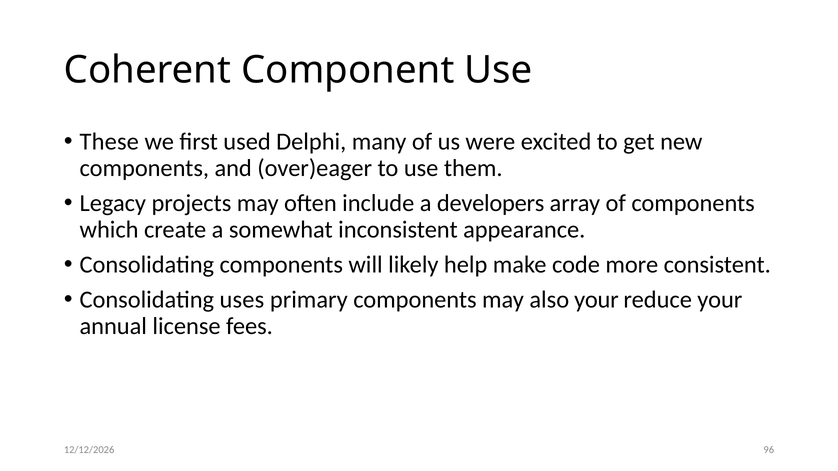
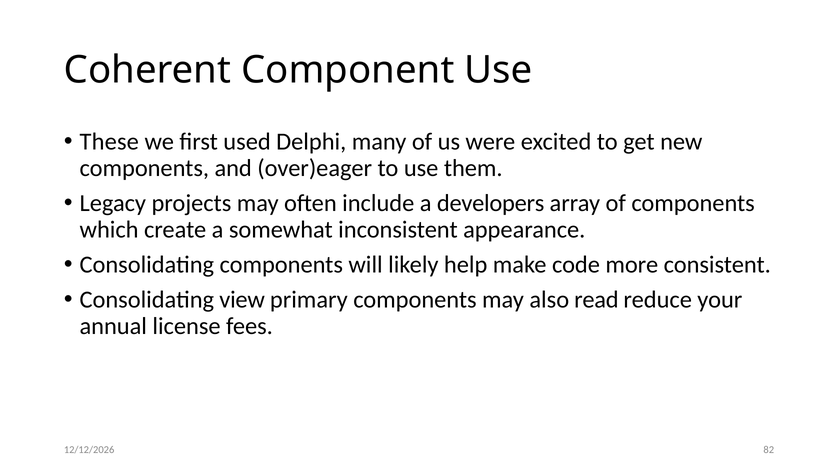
uses: uses -> view (242, 300)
also your: your -> read (596, 300)
96: 96 -> 82 (769, 450)
